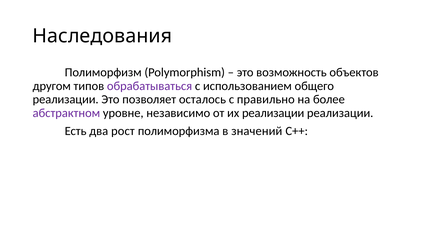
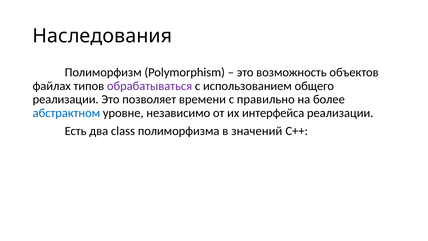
другом: другом -> файлах (52, 86)
осталось: осталось -> времени (202, 99)
абстрактном colour: purple -> blue (66, 113)
их реализации: реализации -> интерфейса (273, 113)
рост: рост -> class (123, 131)
